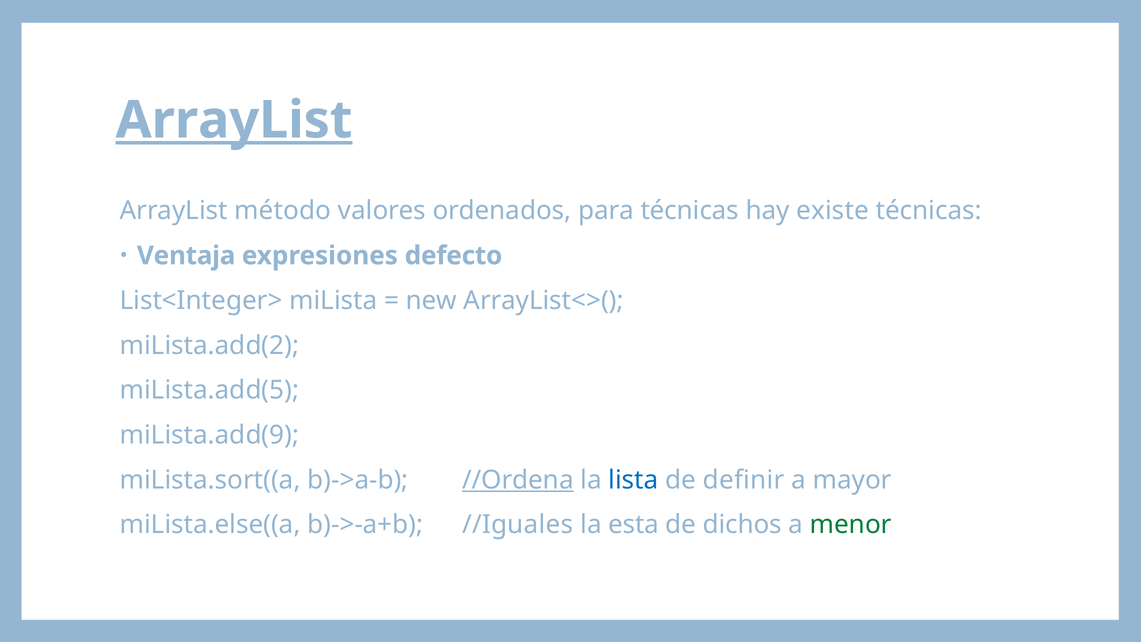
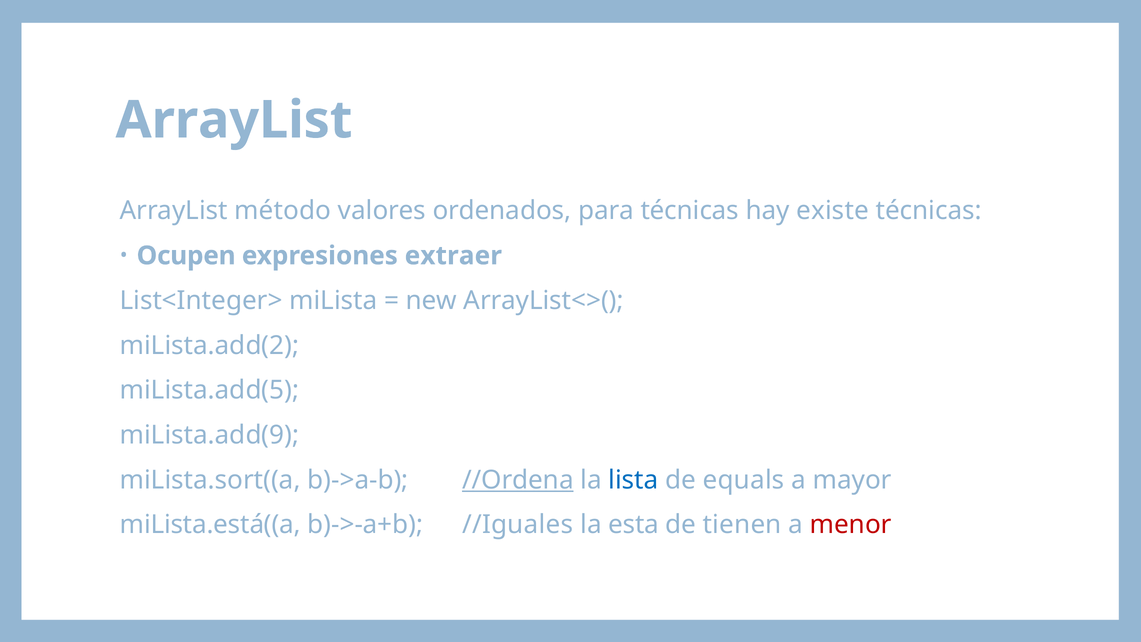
ArrayList underline: present -> none (234, 120)
Ventaja: Ventaja -> Ocupen (186, 256)
defecto: defecto -> extraer (453, 256)
definir: definir -> equals (744, 480)
miLista.else((a: miLista.else((a -> miLista.está((a (210, 525)
dichos: dichos -> tienen (742, 525)
menor colour: green -> red (851, 525)
